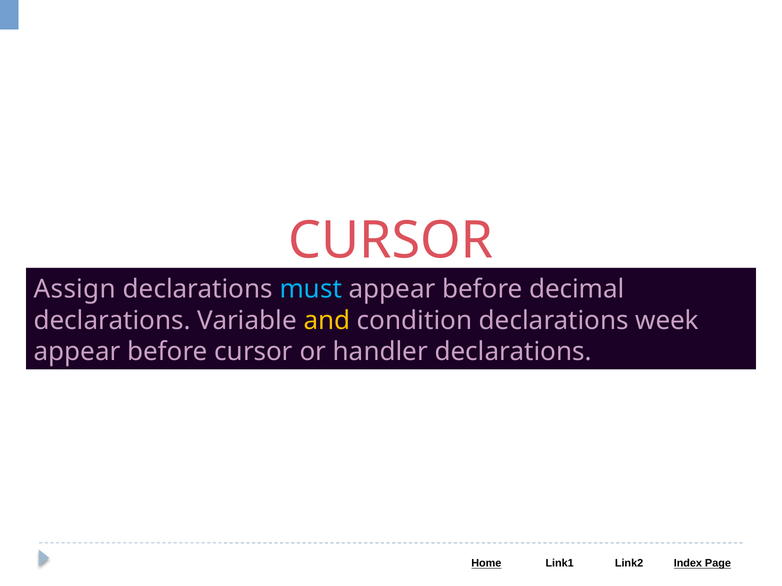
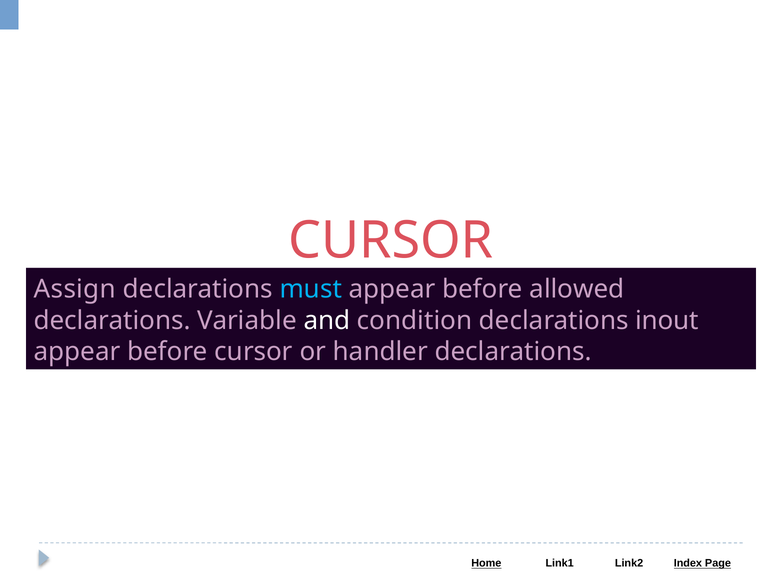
decimal: decimal -> allowed (577, 289)
and colour: yellow -> white (327, 321)
week: week -> inout (667, 321)
